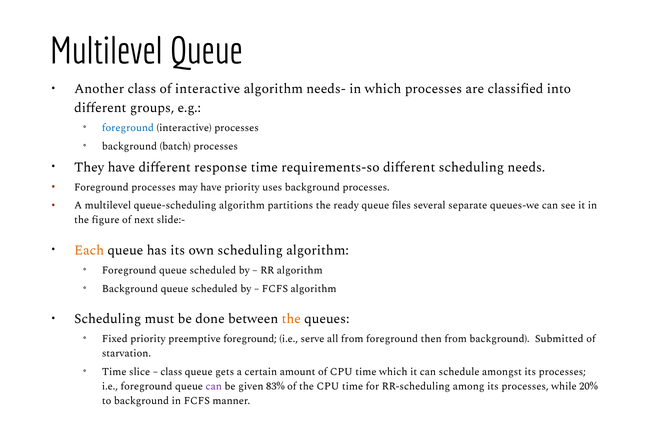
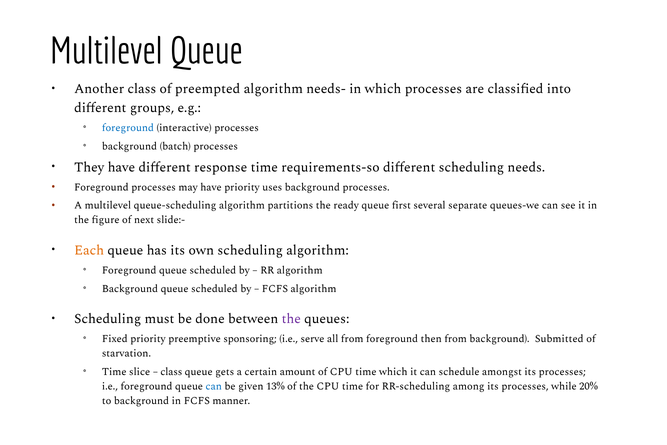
of interactive: interactive -> preempted (208, 89)
files: files -> first (401, 205)
the colour: orange -> purple (291, 318)
preemptive foreground: foreground -> sponsoring (250, 338)
can colour: purple -> blue (214, 386)
83%: 83% -> 13% (275, 386)
